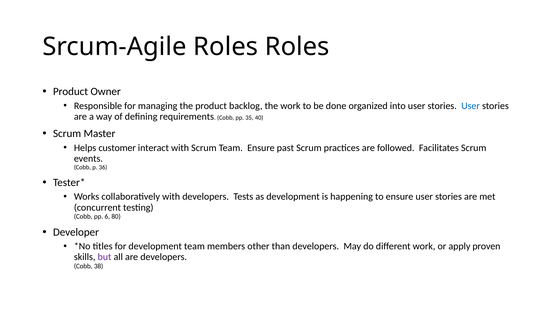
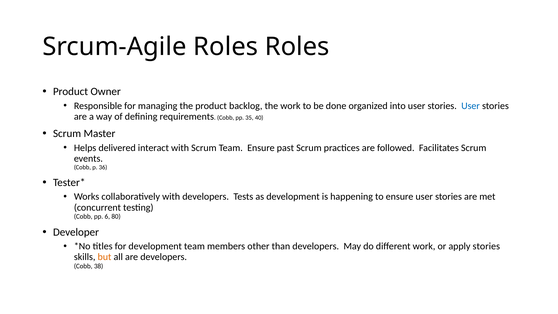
customer: customer -> delivered (117, 148)
apply proven: proven -> stories (486, 246)
but colour: purple -> orange (104, 257)
